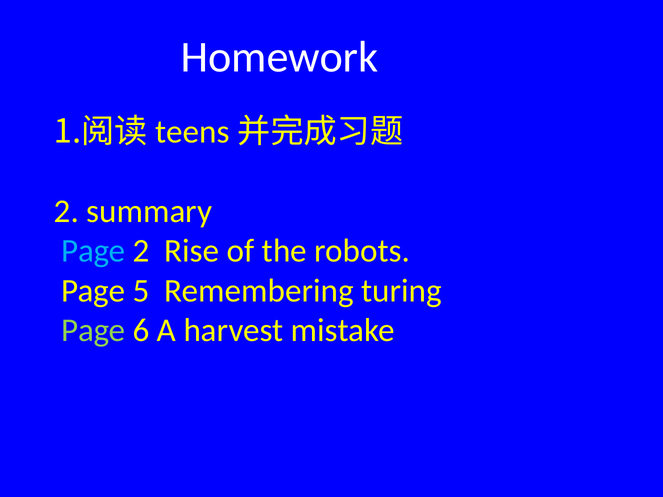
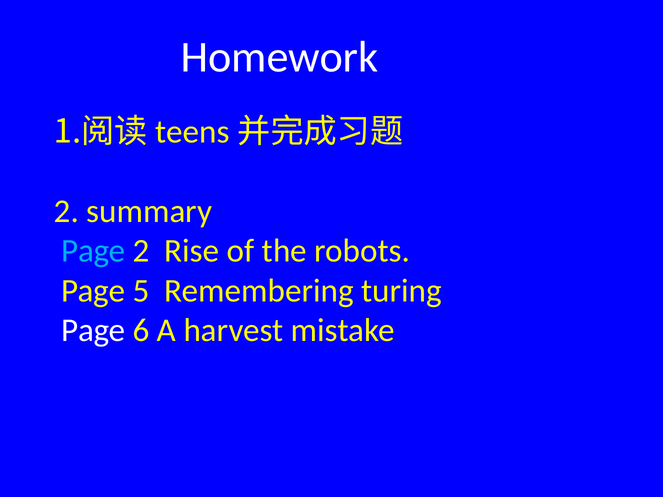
Page colour: light green -> white (93, 331)
